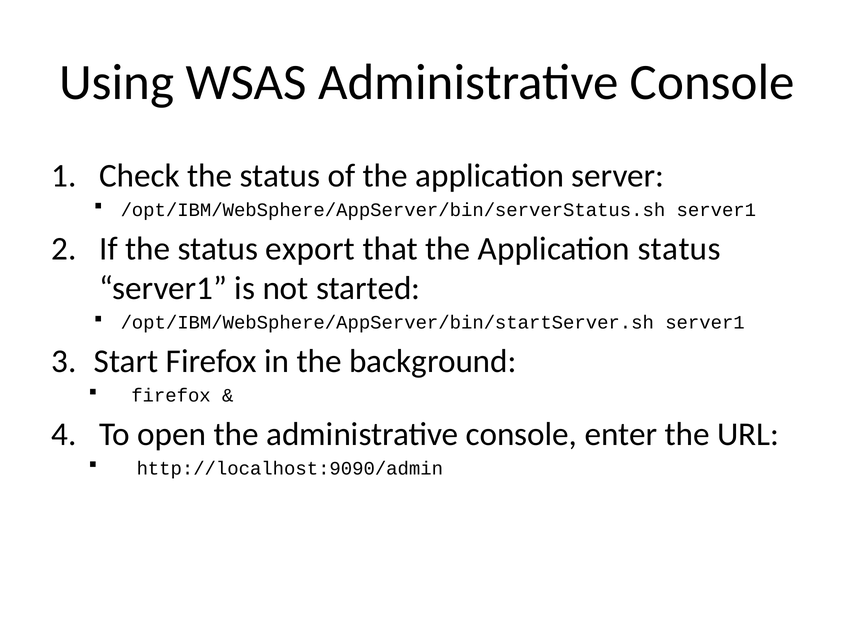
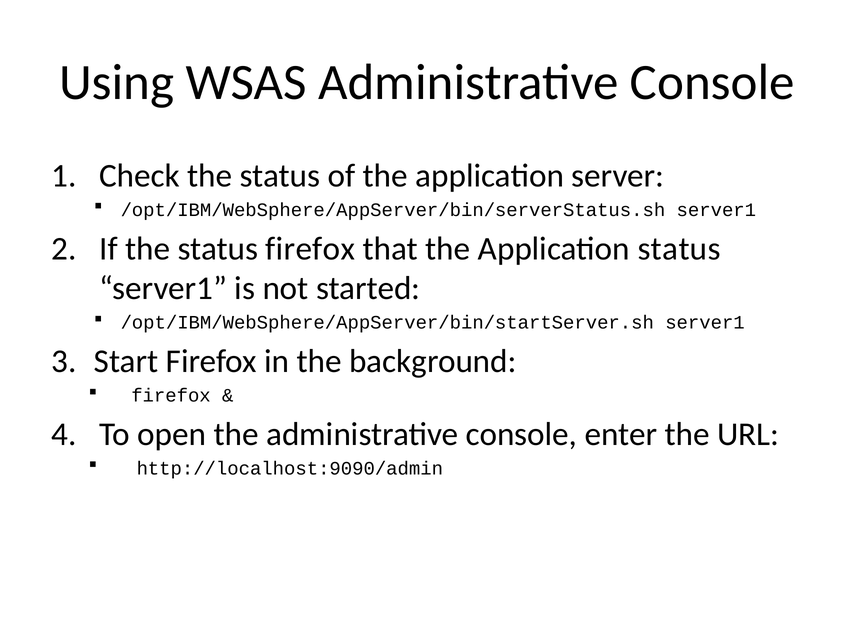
status export: export -> firefox (310, 249)
